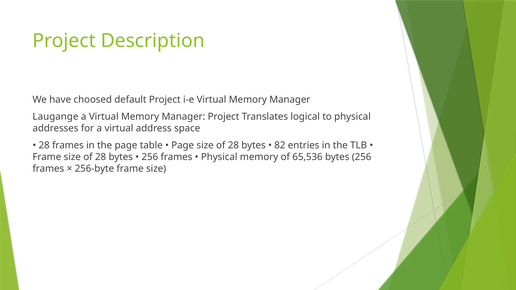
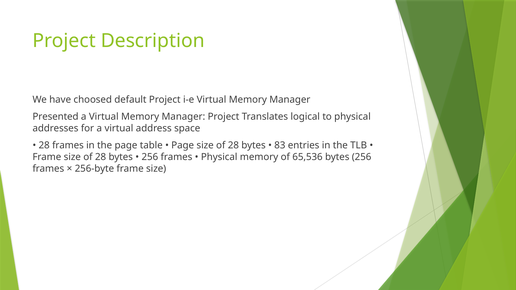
Laugange: Laugange -> Presented (56, 117)
82: 82 -> 83 (280, 145)
